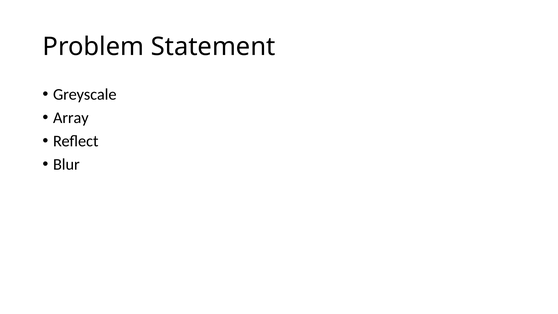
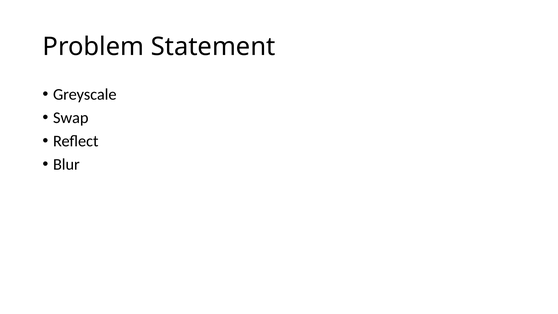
Array: Array -> Swap (71, 118)
